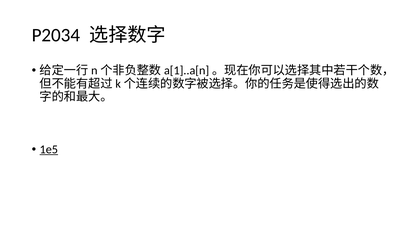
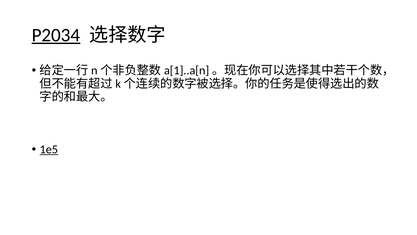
P2034 underline: none -> present (56, 35)
